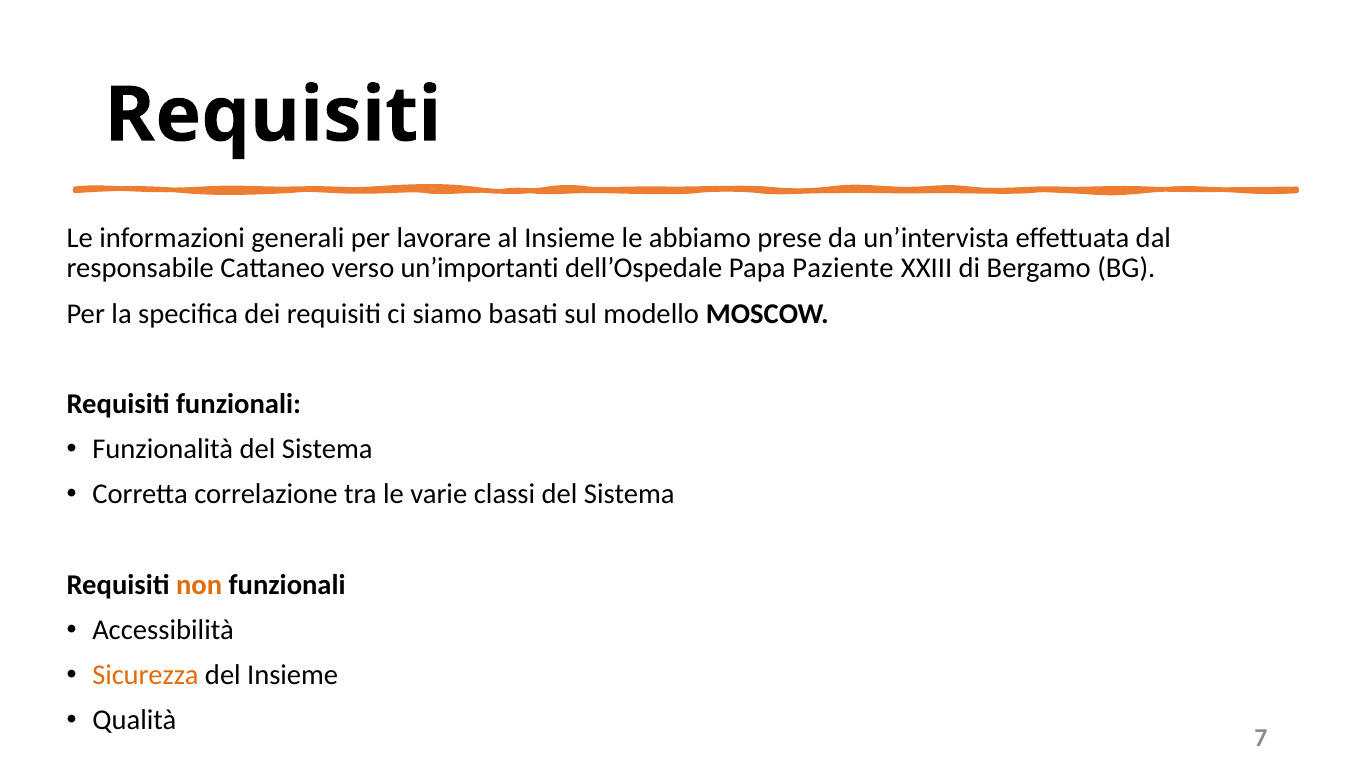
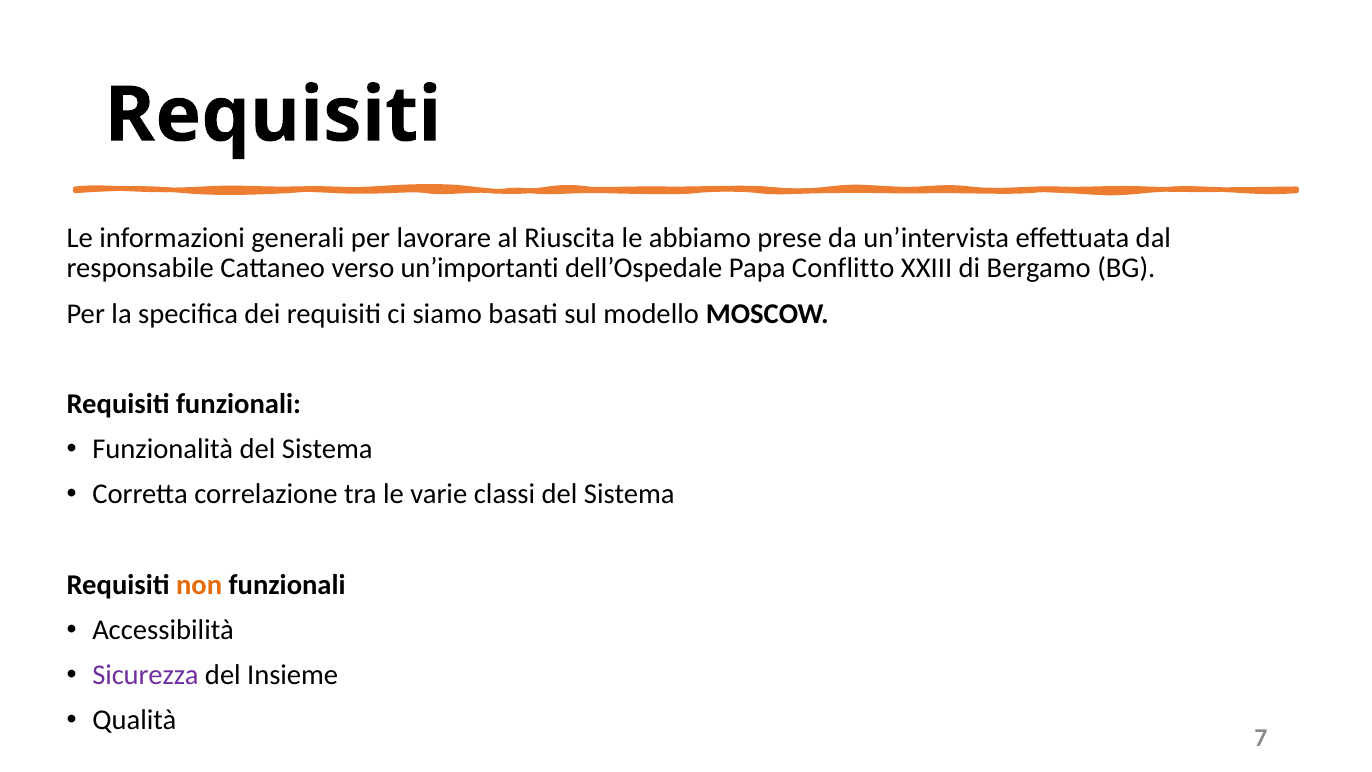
al Insieme: Insieme -> Riuscita (570, 238)
Paziente: Paziente -> Conflitto (843, 268)
Sicurezza colour: orange -> purple (145, 675)
